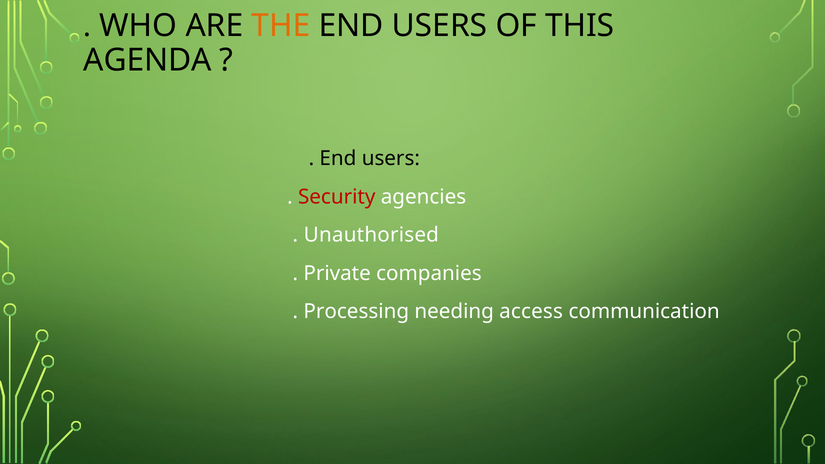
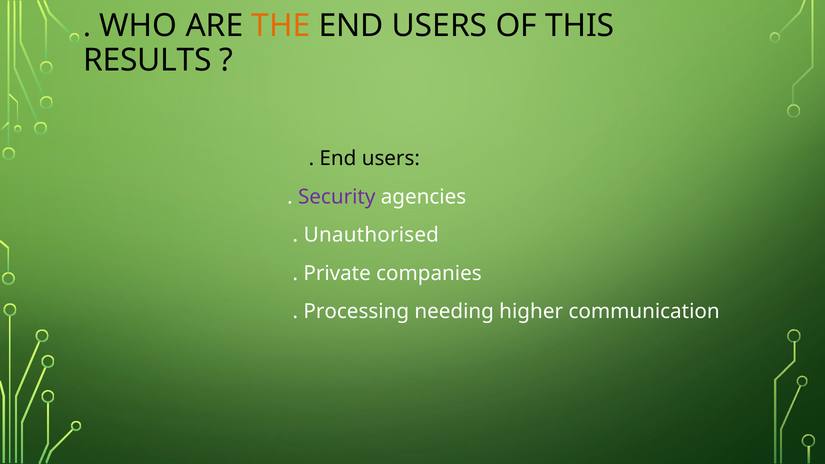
AGENDA: AGENDA -> RESULTS (147, 60)
Security colour: red -> purple (337, 197)
access: access -> higher (531, 312)
